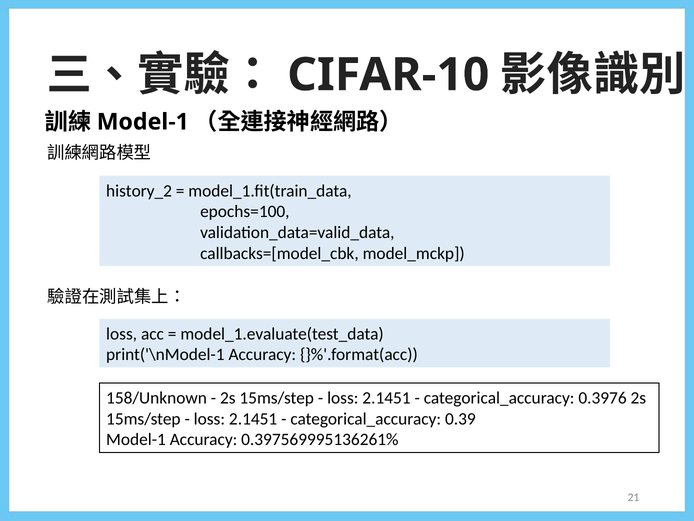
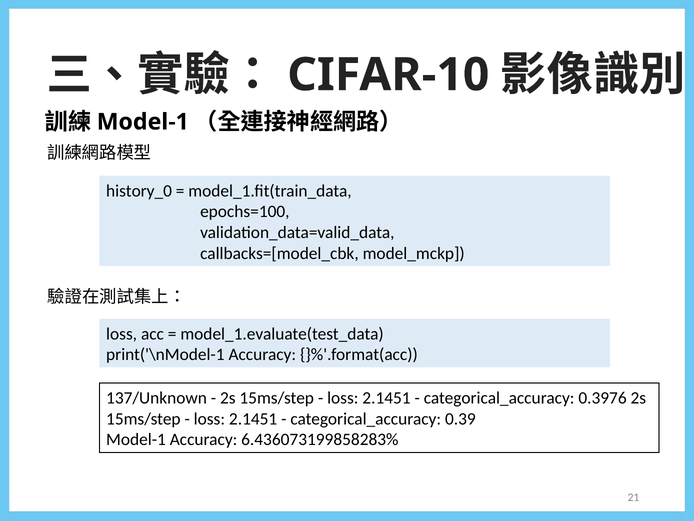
history_2: history_2 -> history_0 (139, 191)
158/Unknown: 158/Unknown -> 137/Unknown (157, 398)
0.397569995136261%: 0.397569995136261% -> 6.436073199858283% (320, 439)
